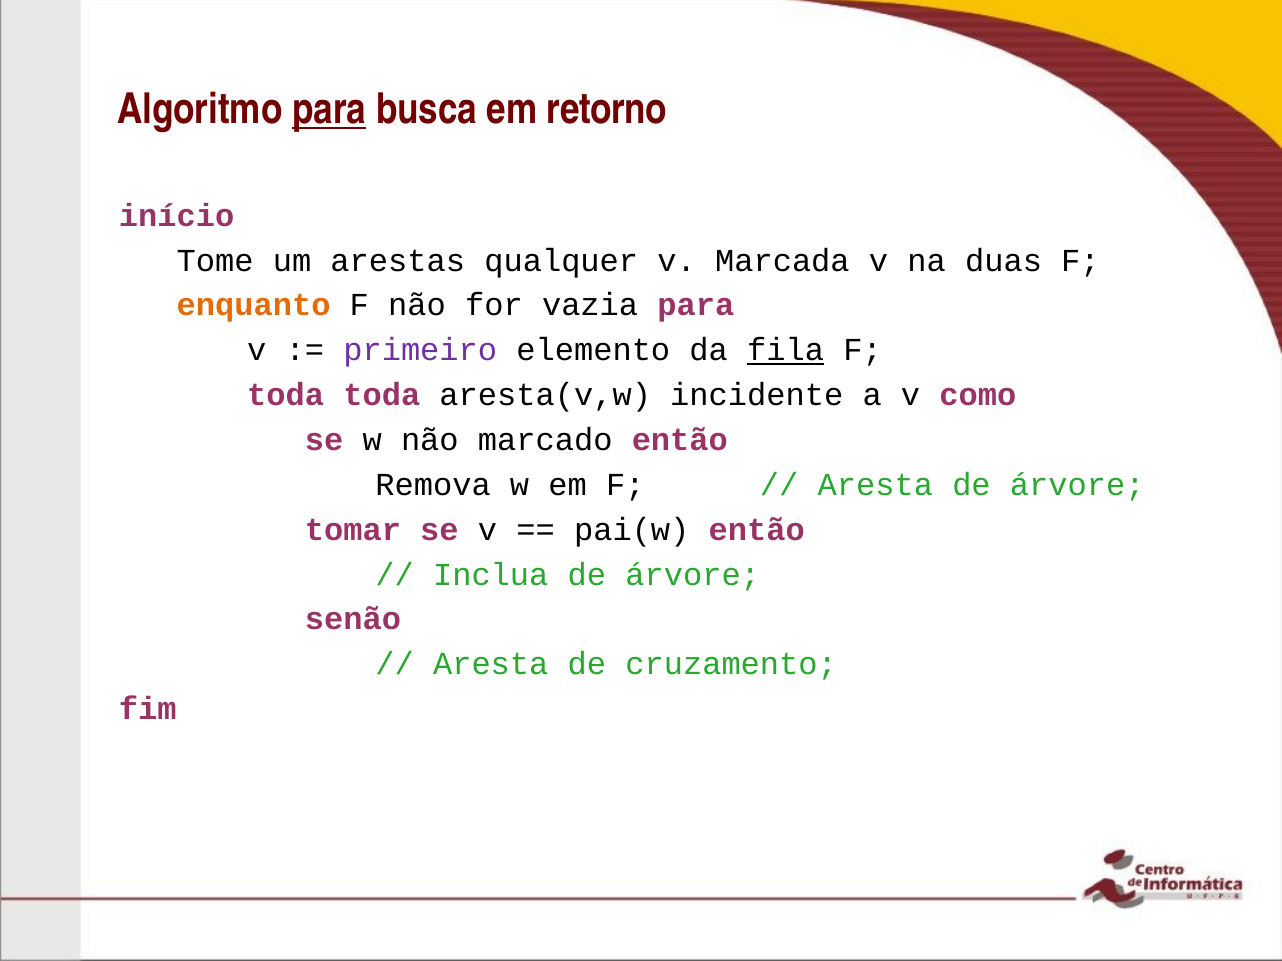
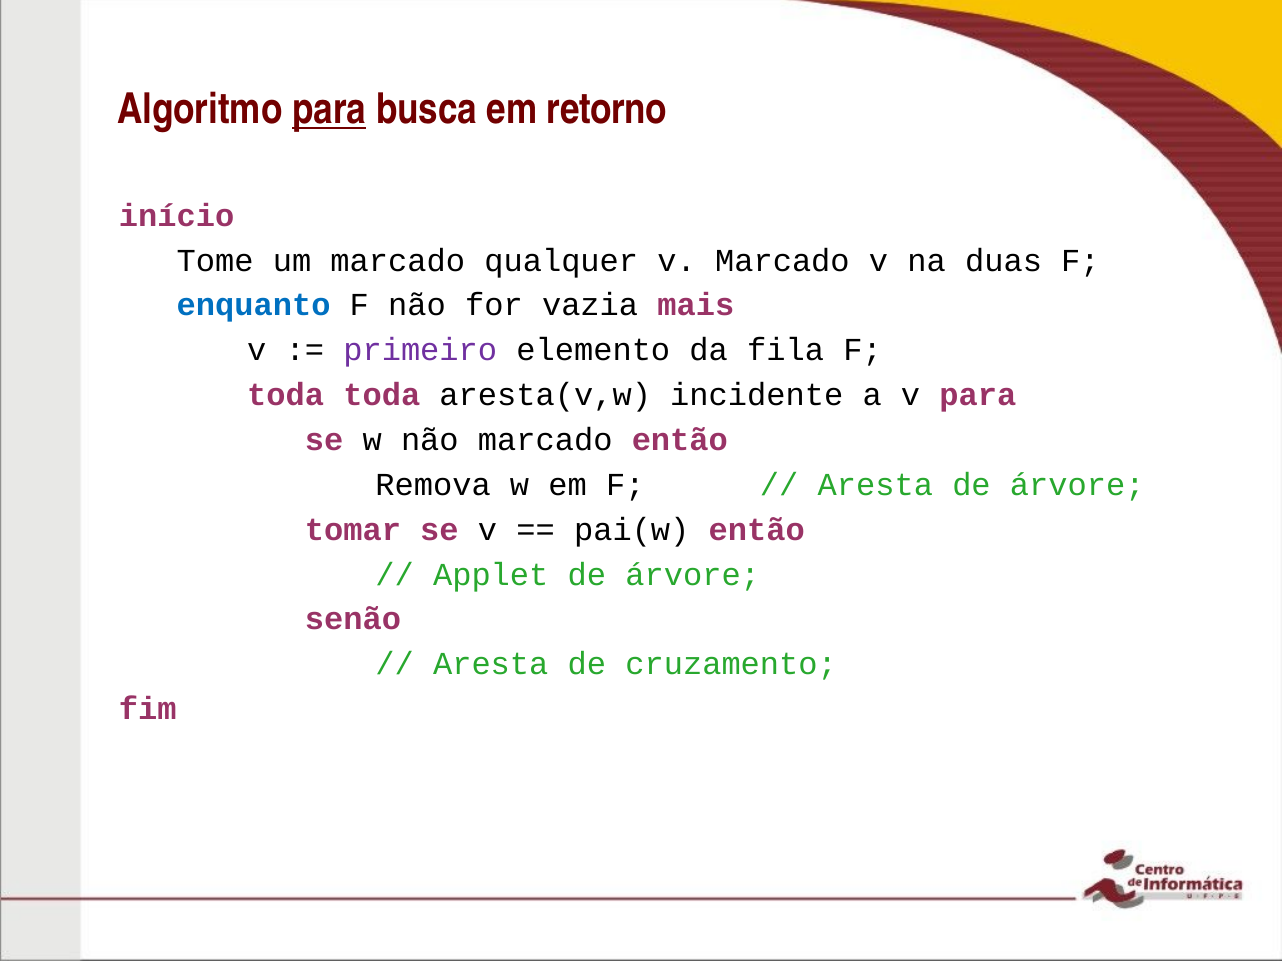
um arestas: arestas -> marcado (398, 261)
v Marcada: Marcada -> Marcado (782, 261)
enquanto colour: orange -> blue (254, 306)
vazia para: para -> mais (696, 306)
fila underline: present -> none (786, 350)
v como: como -> para (978, 395)
Inclua: Inclua -> Applet (491, 575)
